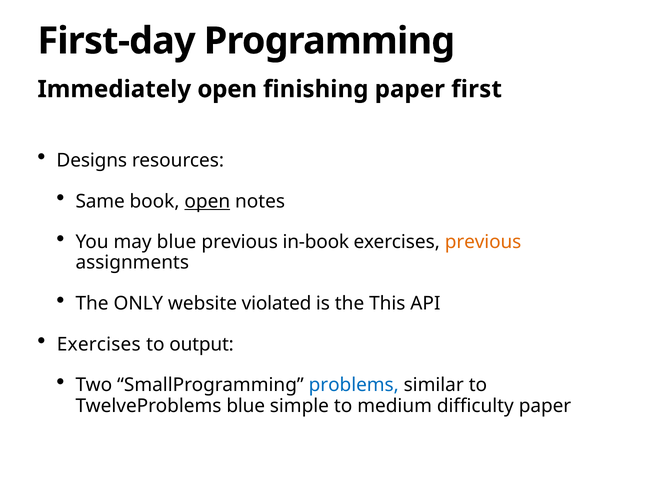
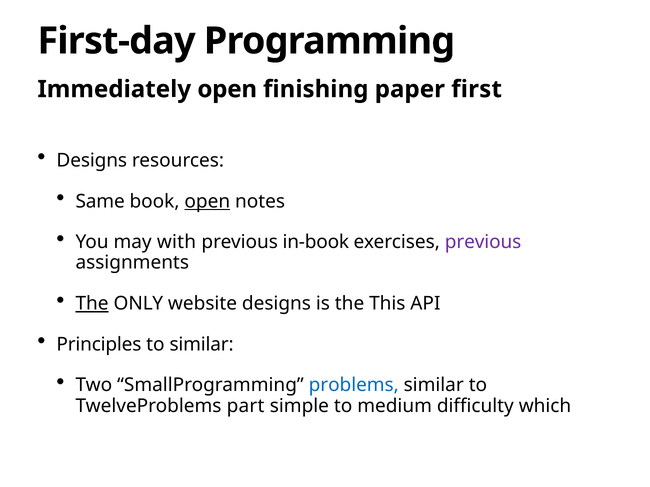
may blue: blue -> with (177, 242)
previous colour: orange -> purple (483, 242)
The underline: none -> present (92, 304)
website violated: violated -> designs (276, 304)
Exercises: Exercises -> Principles (99, 345)
to output: output -> similar (202, 345)
TwelveProblems blue: blue -> part (246, 406)
difficulty paper: paper -> which (545, 406)
